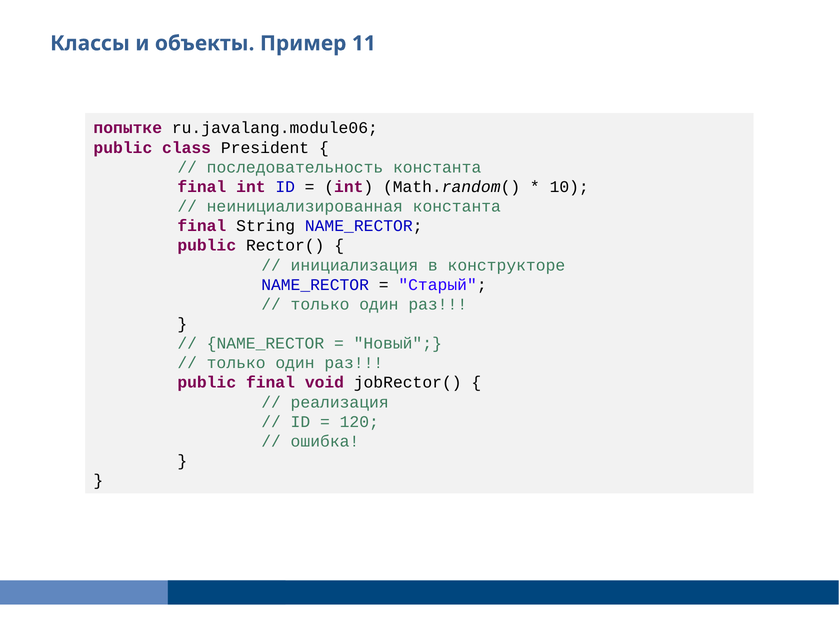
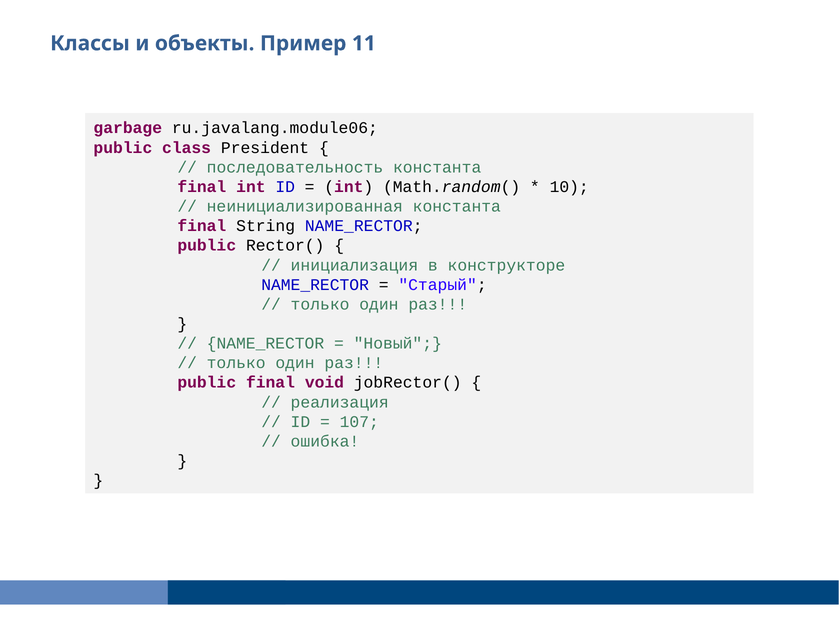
попытке: попытке -> garbage (128, 128)
120: 120 -> 107 (359, 422)
